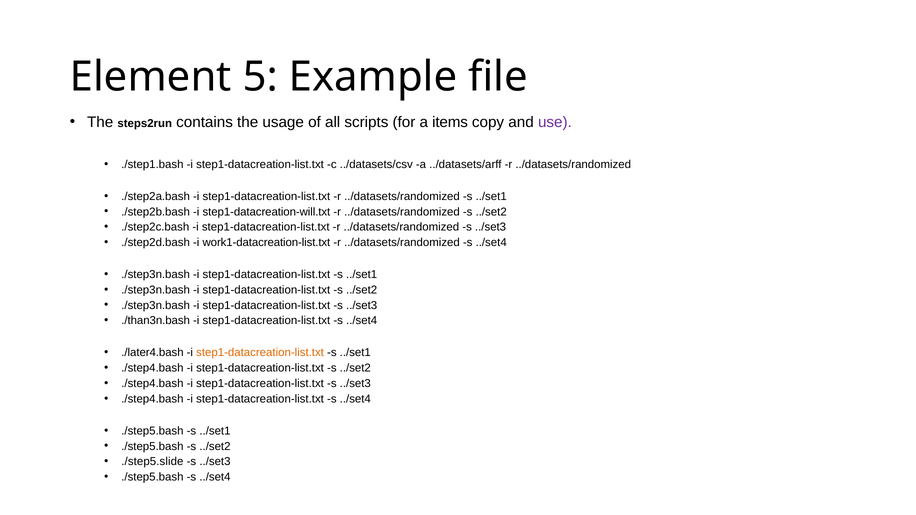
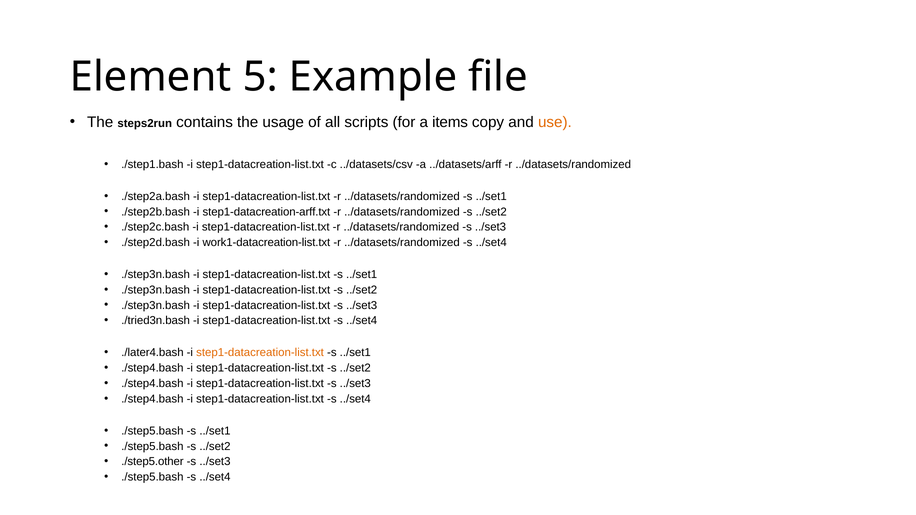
use colour: purple -> orange (555, 122)
step1-datacreation-will.txt: step1-datacreation-will.txt -> step1-datacreation-arff.txt (266, 212)
./than3n.bash: ./than3n.bash -> ./tried3n.bash (156, 321)
./step5.slide: ./step5.slide -> ./step5.other (153, 462)
